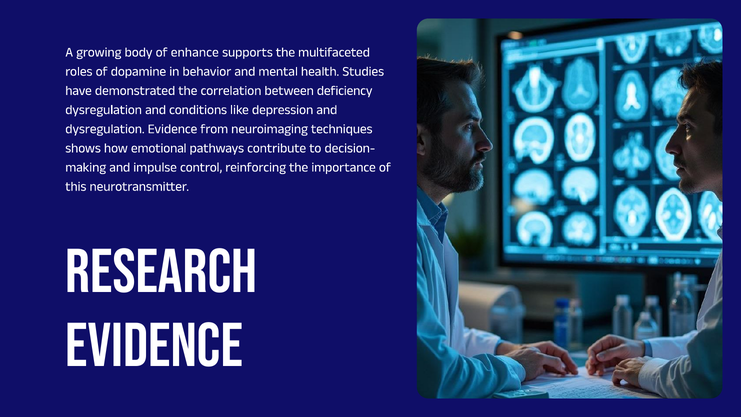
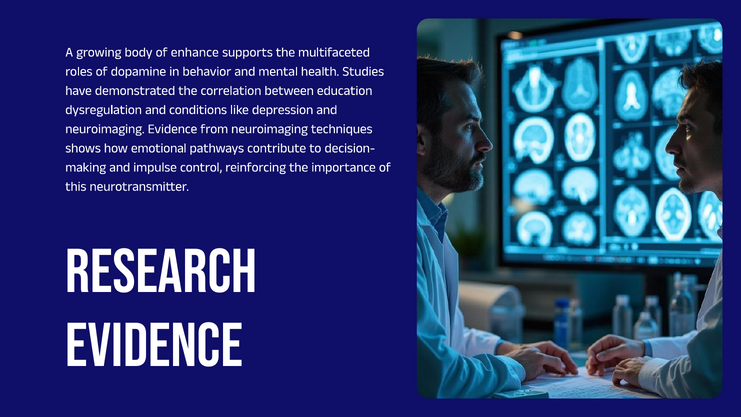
deficiency: deficiency -> education (345, 90)
dysregulation: dysregulation -> neuroimaging (105, 129)
